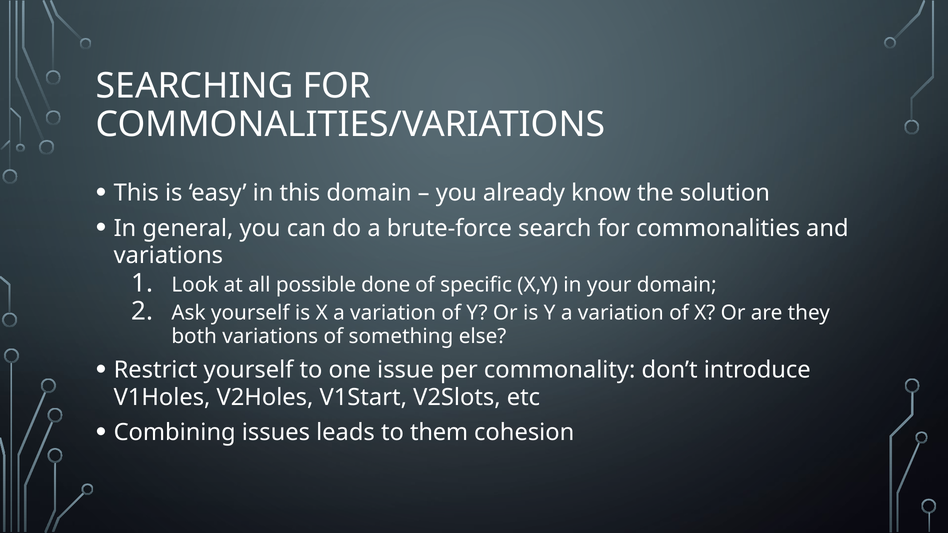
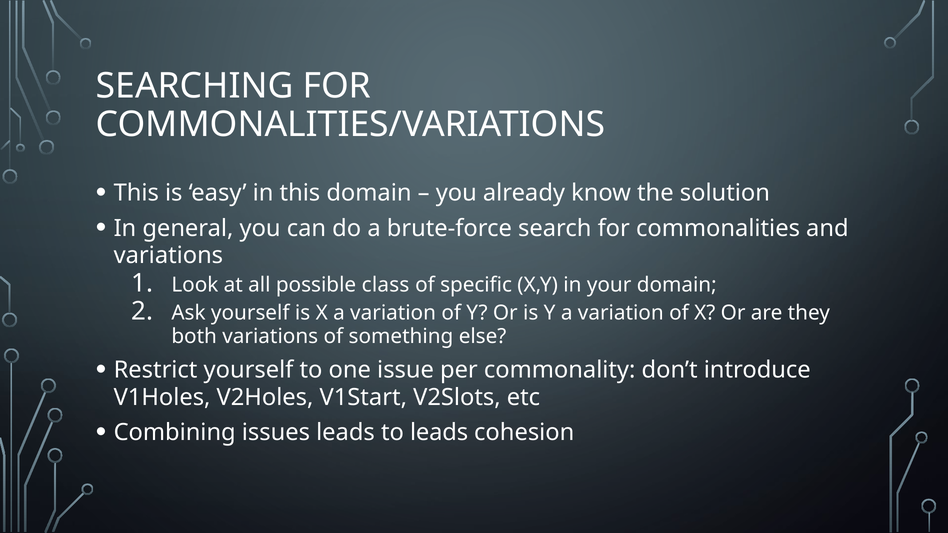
done: done -> class (386, 285)
to them: them -> leads (439, 433)
